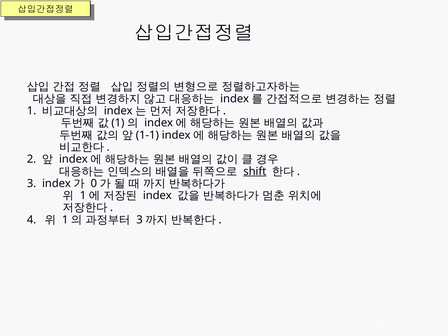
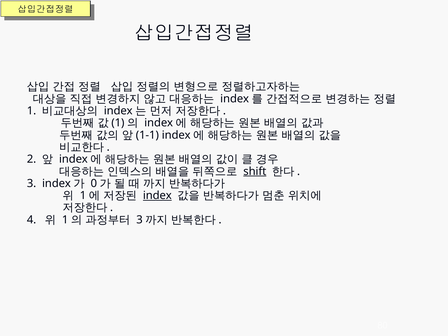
index underline: none -> present (157, 196)
